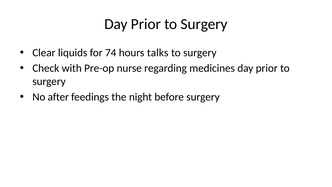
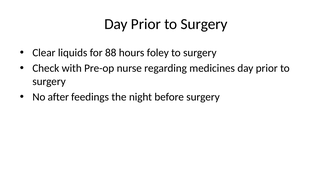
74: 74 -> 88 (111, 53)
talks: talks -> foley (158, 53)
